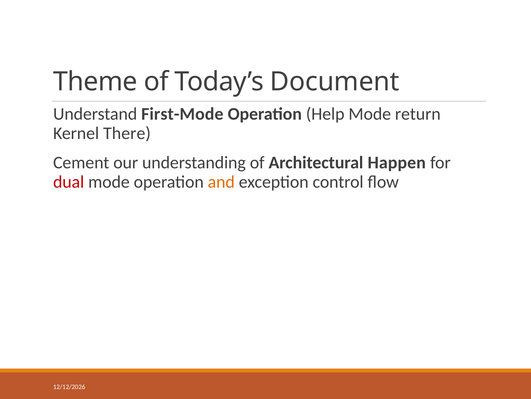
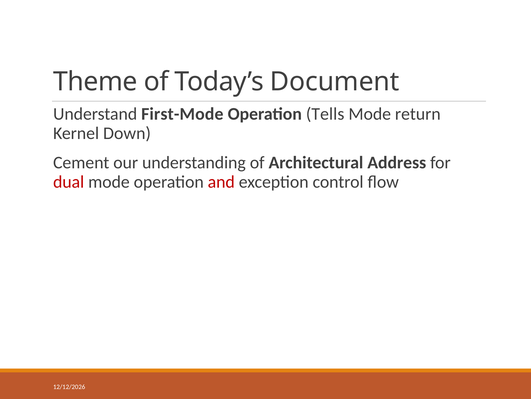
Help: Help -> Tells (325, 114)
There: There -> Down (127, 133)
Happen: Happen -> Address (397, 162)
and colour: orange -> red (221, 182)
